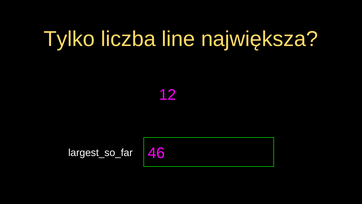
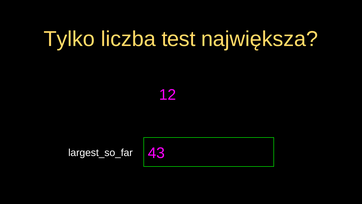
line: line -> test (178, 39)
46: 46 -> 43 (156, 153)
